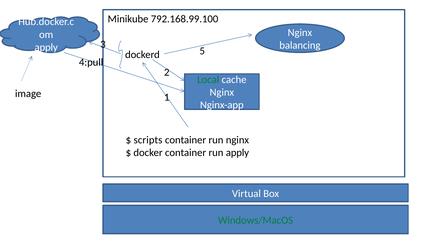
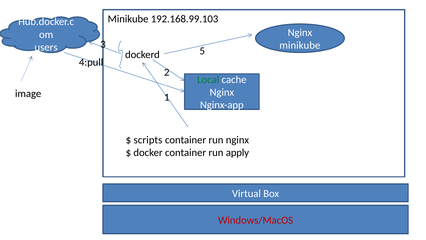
792.168.99.100: 792.168.99.100 -> 192.168.99.103 (185, 19)
balancing: balancing -> minikube (300, 45)
apply: apply -> users (46, 47)
Windows/MacOS colour: green -> red (256, 220)
